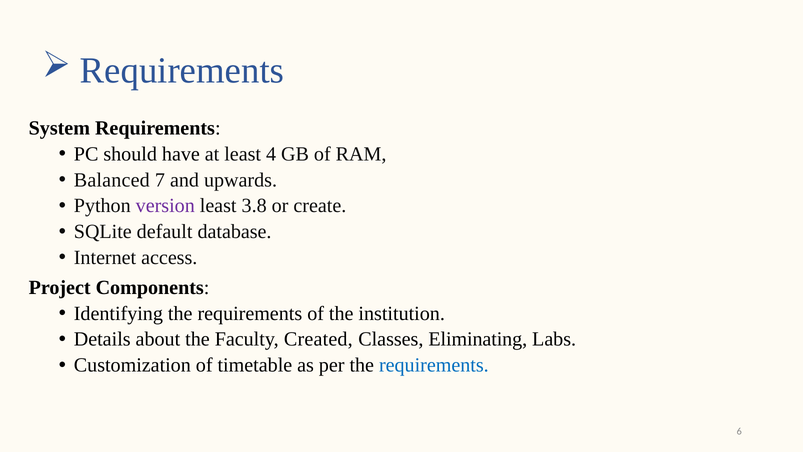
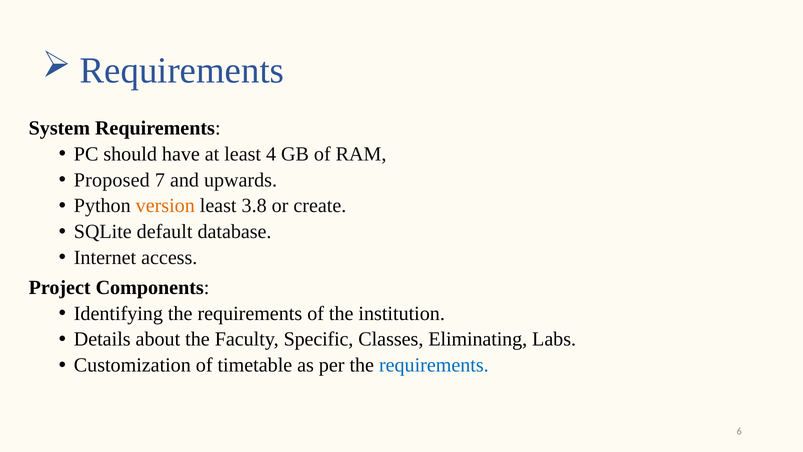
Balanced: Balanced -> Proposed (112, 180)
version colour: purple -> orange (165, 206)
Created: Created -> Specific (319, 339)
